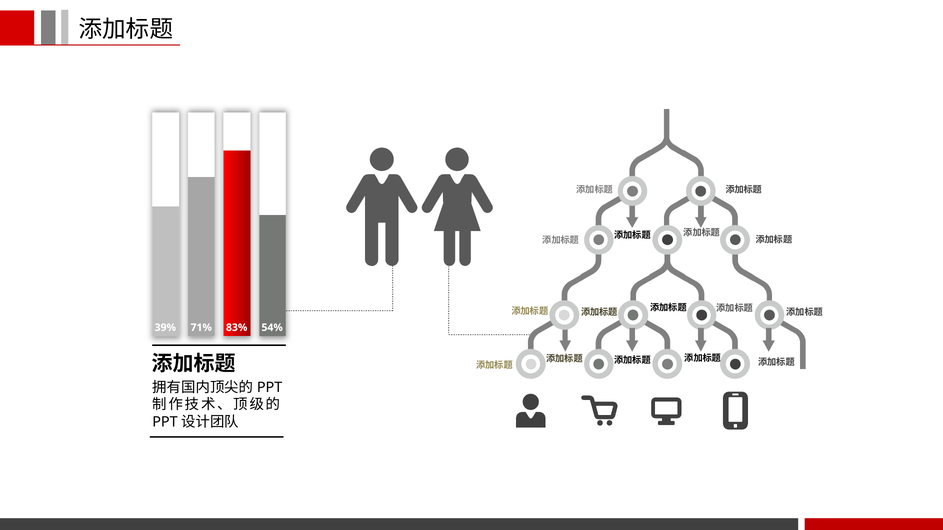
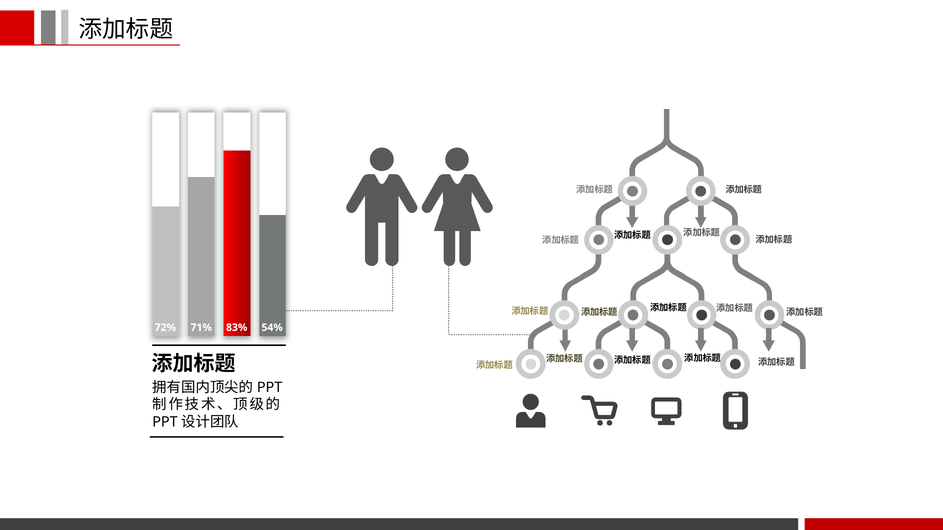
39%: 39% -> 72% (165, 328)
